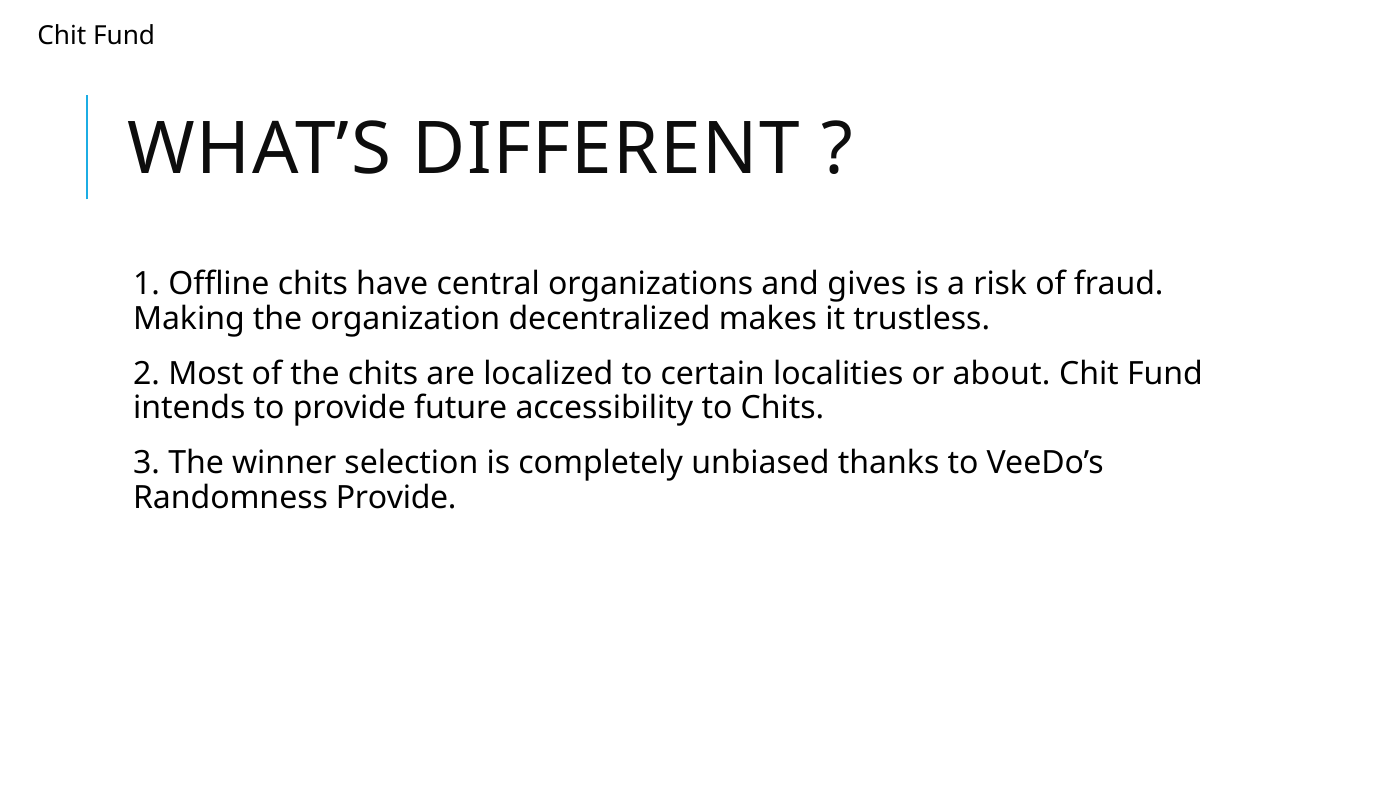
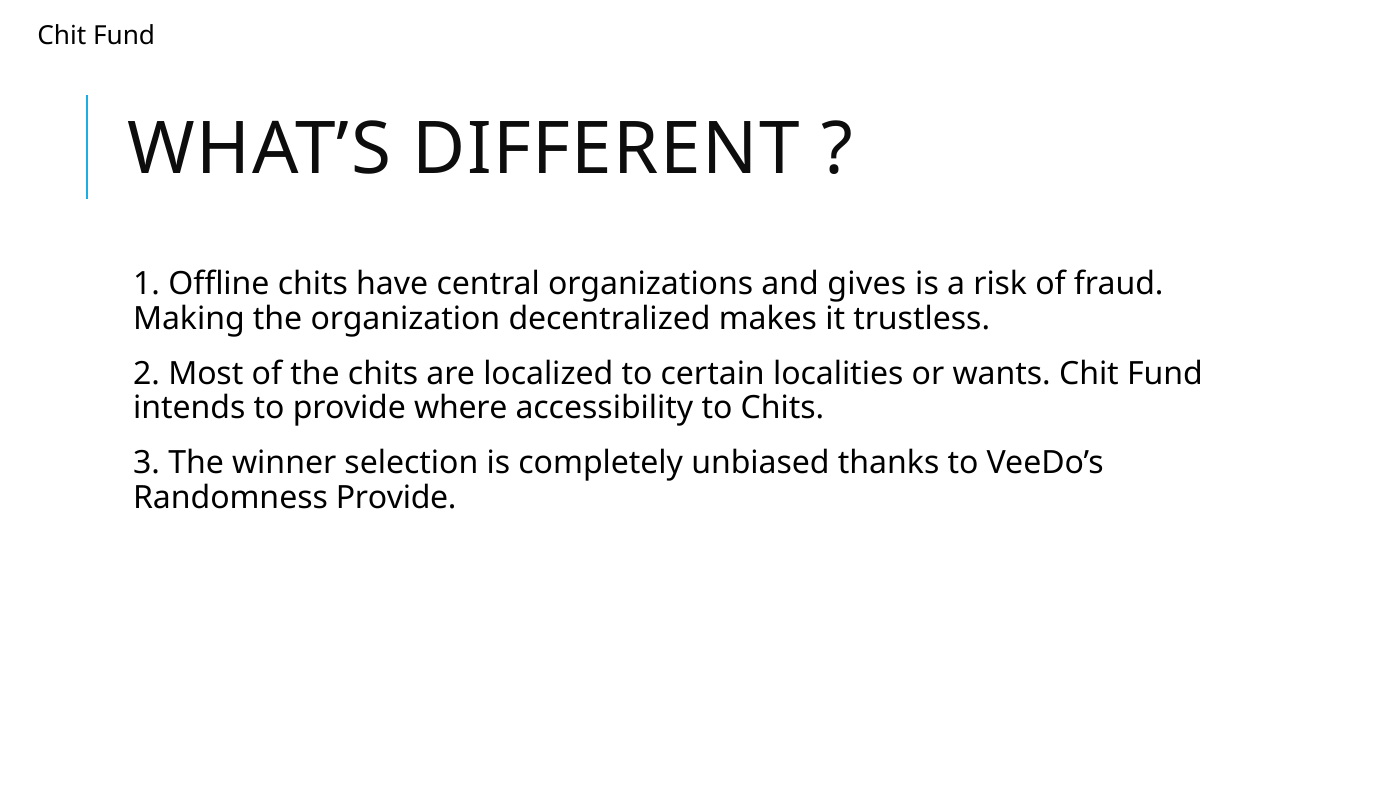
about: about -> wants (1002, 374)
future: future -> where (461, 409)
